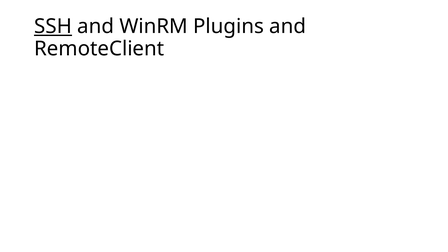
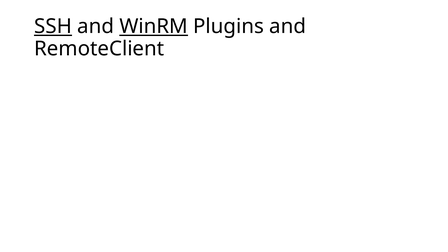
WinRM underline: none -> present (154, 27)
